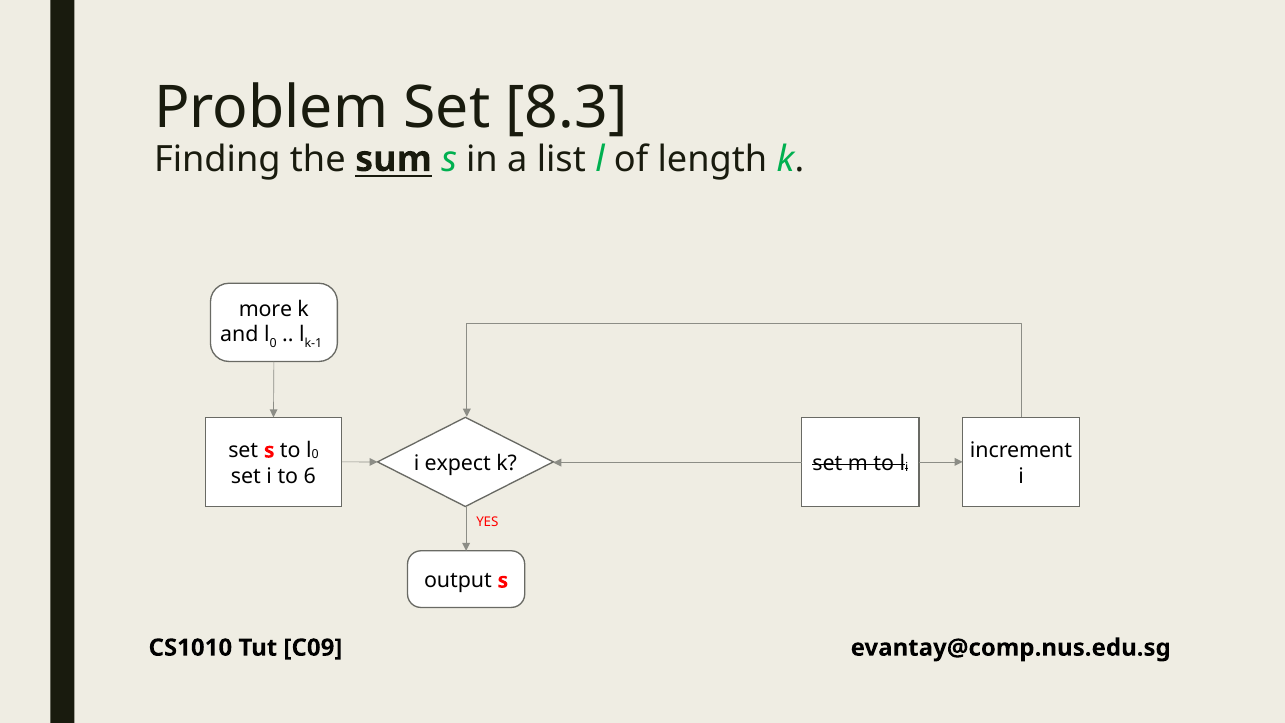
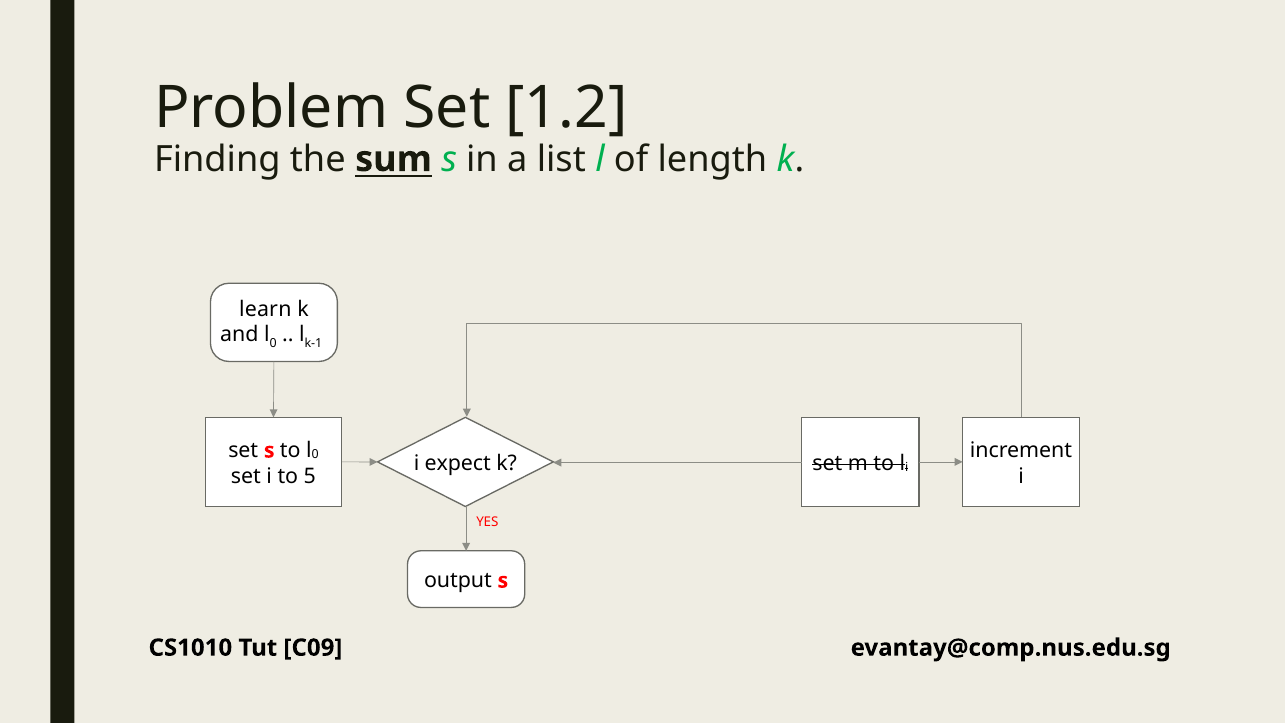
8.3: 8.3 -> 1.2 (567, 108)
more: more -> learn (265, 309)
6: 6 -> 5 (310, 476)
